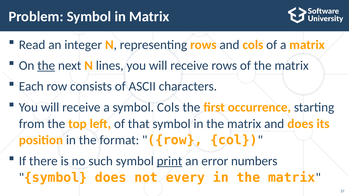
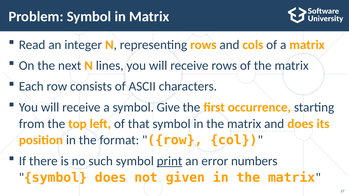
the underline: present -> none (46, 66)
symbol Cols: Cols -> Give (168, 107)
every: every -> given (185, 178)
